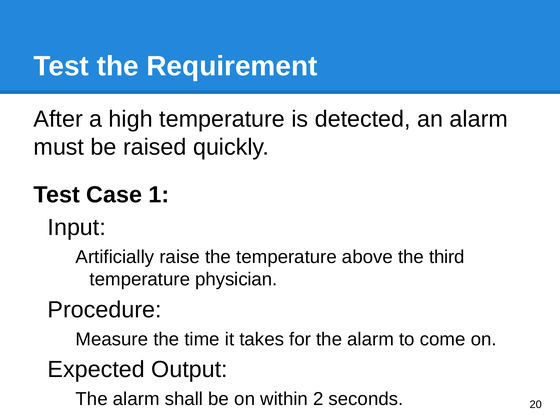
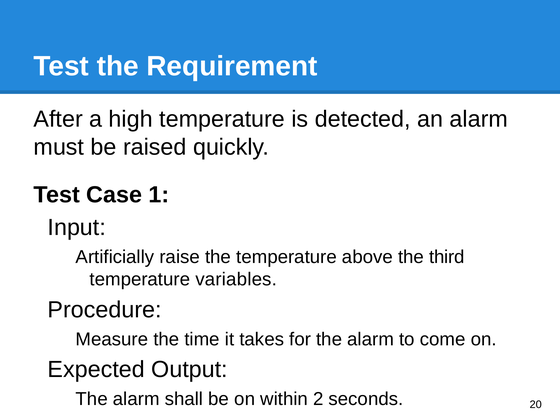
physician: physician -> variables (236, 279)
